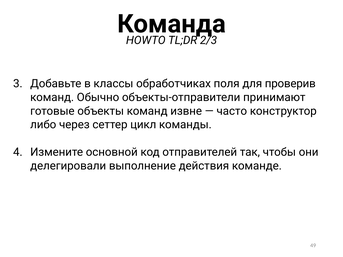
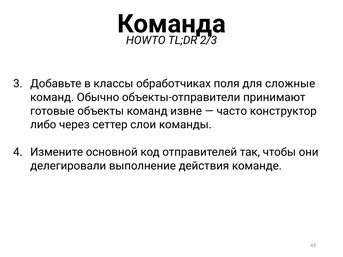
проверив: проверив -> сложные (290, 84)
цикл: цикл -> слои (143, 125)
